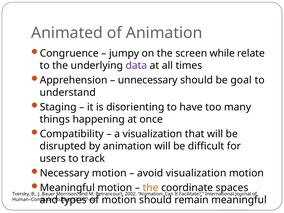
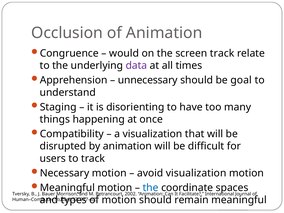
Animated: Animated -> Occlusion (67, 33)
jumpy: jumpy -> would (124, 53)
screen while: while -> track (222, 53)
the colour: orange -> blue (151, 188)
